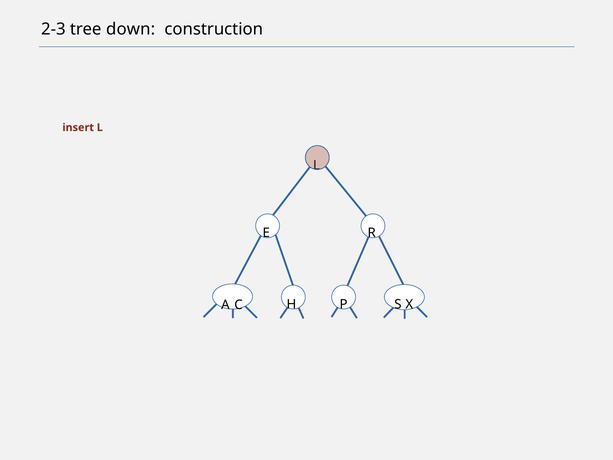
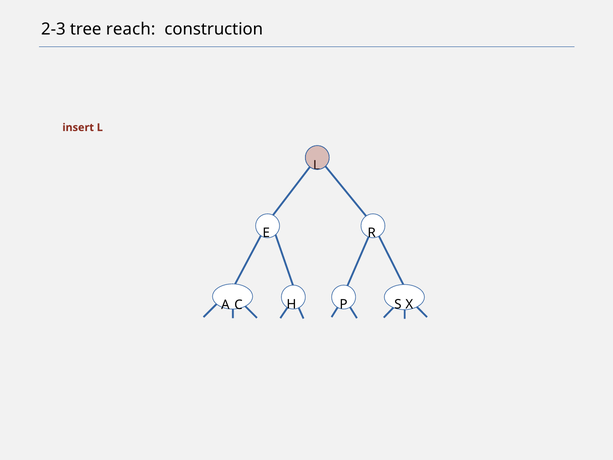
down: down -> reach (131, 29)
